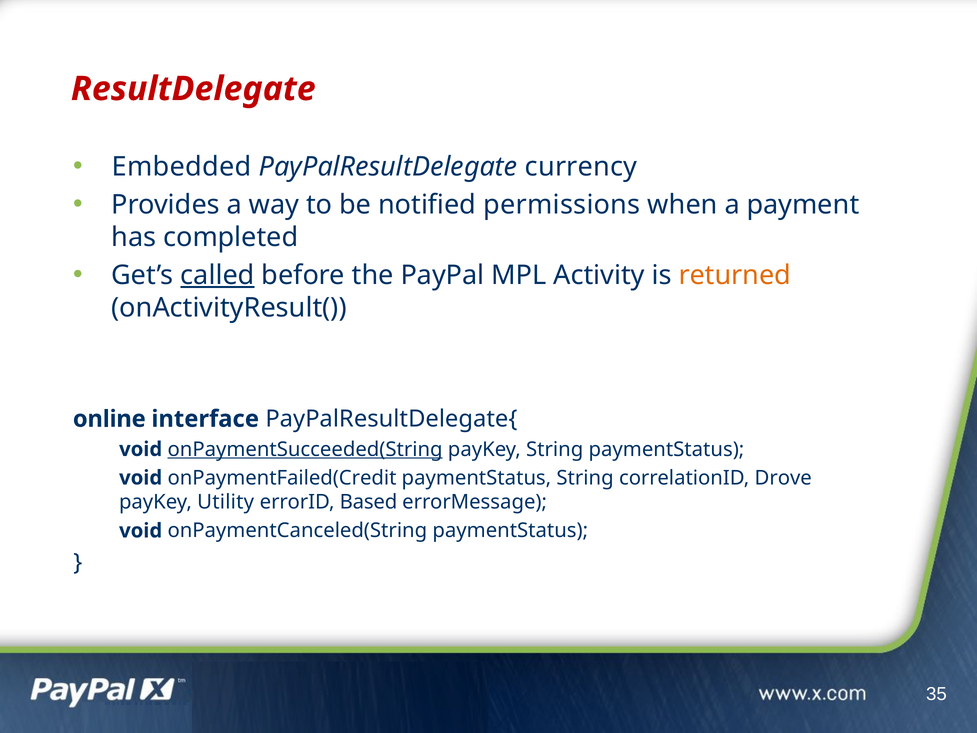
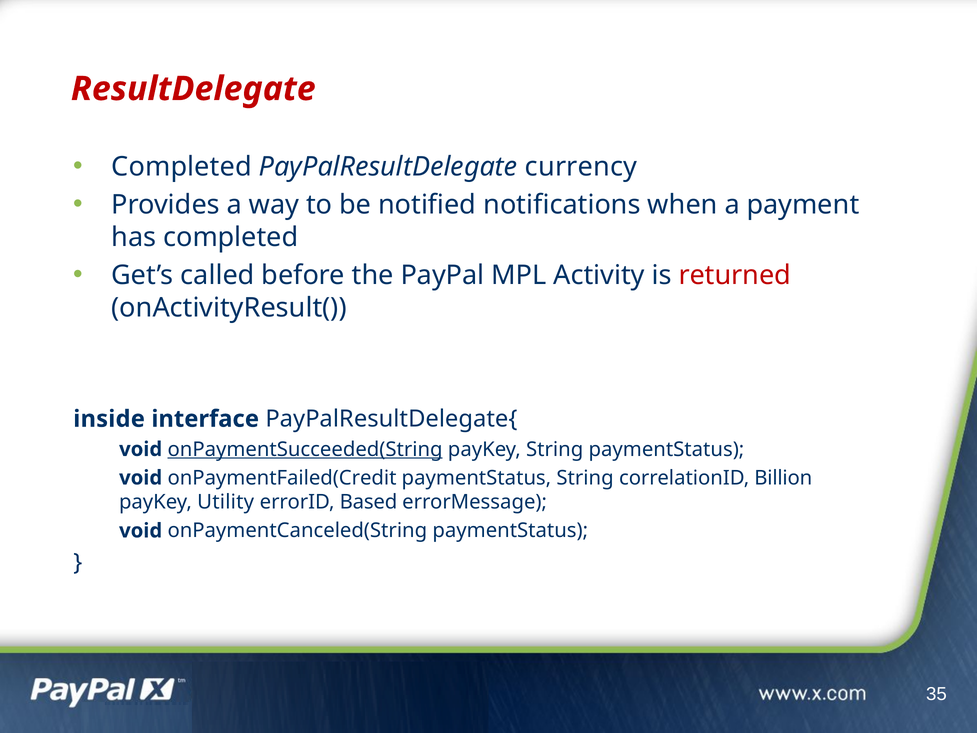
Embedded: Embedded -> Completed (182, 167)
permissions: permissions -> notifications (562, 205)
called underline: present -> none (217, 275)
returned colour: orange -> red (735, 275)
online: online -> inside (109, 419)
Drove: Drove -> Billion (783, 478)
